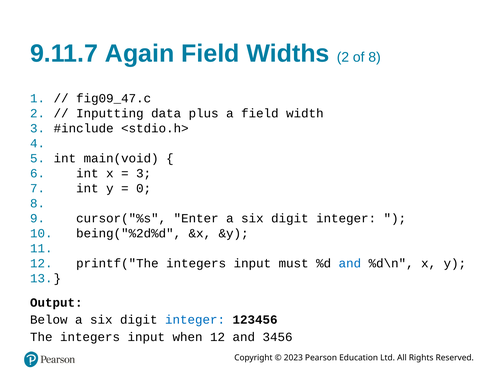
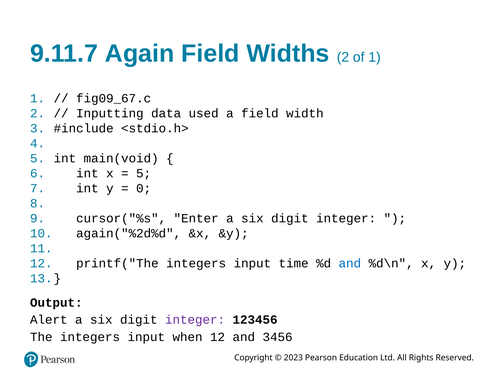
of 8: 8 -> 1 (375, 57)
fig09_47.c: fig09_47.c -> fig09_67.c (114, 98)
plus: plus -> used (204, 113)
3: 3 -> 5 (144, 173)
being("%2d%d: being("%2d%d -> again("%2d%d (129, 233)
must: must -> time (294, 263)
Below: Below -> Alert (49, 320)
integer colour: blue -> purple (195, 320)
